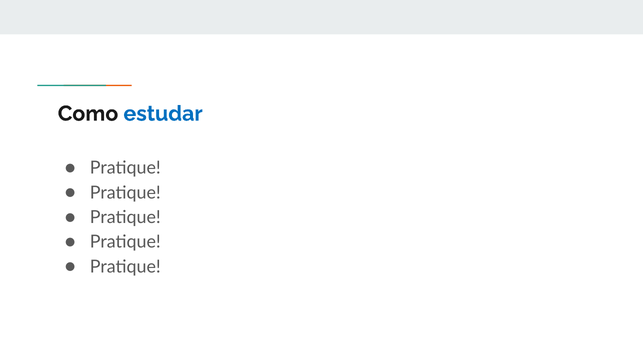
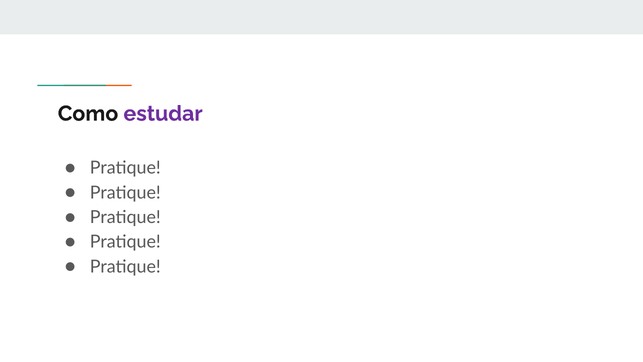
estudar colour: blue -> purple (163, 114)
